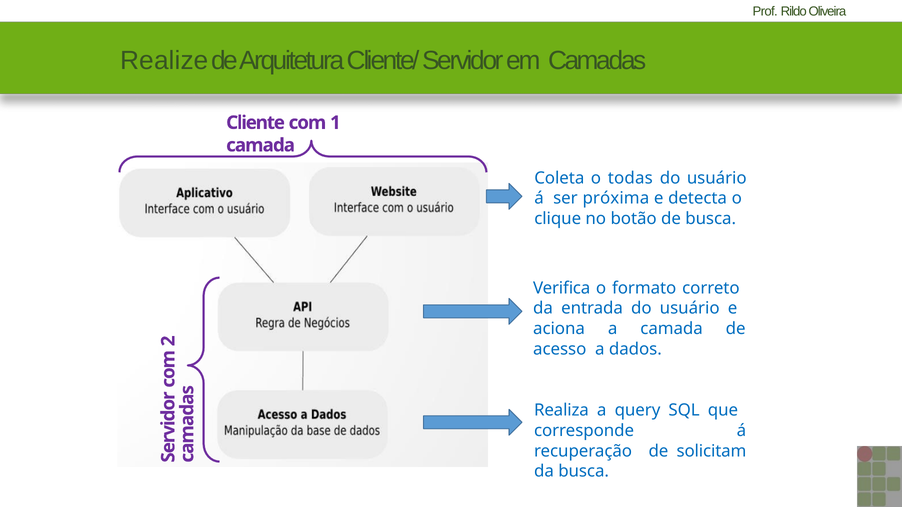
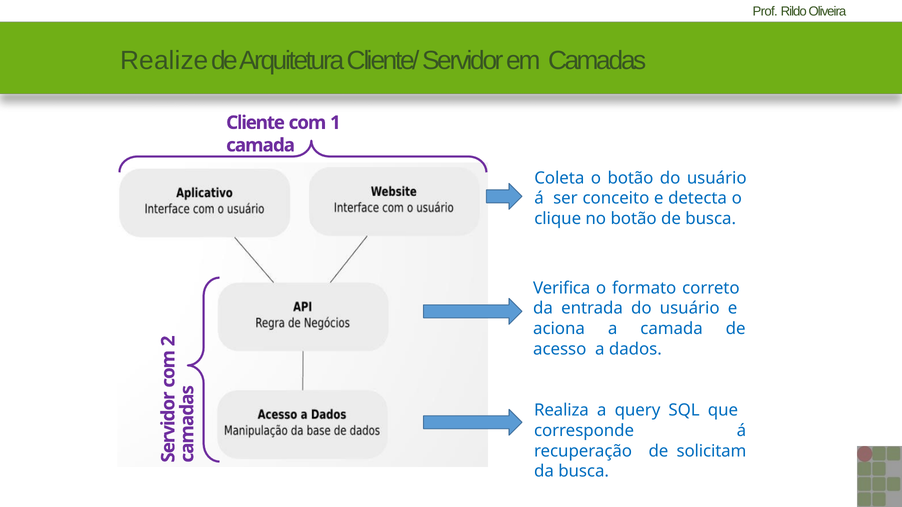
o todas: todas -> botão (630, 178)
próxima: próxima -> conceito (616, 198)
